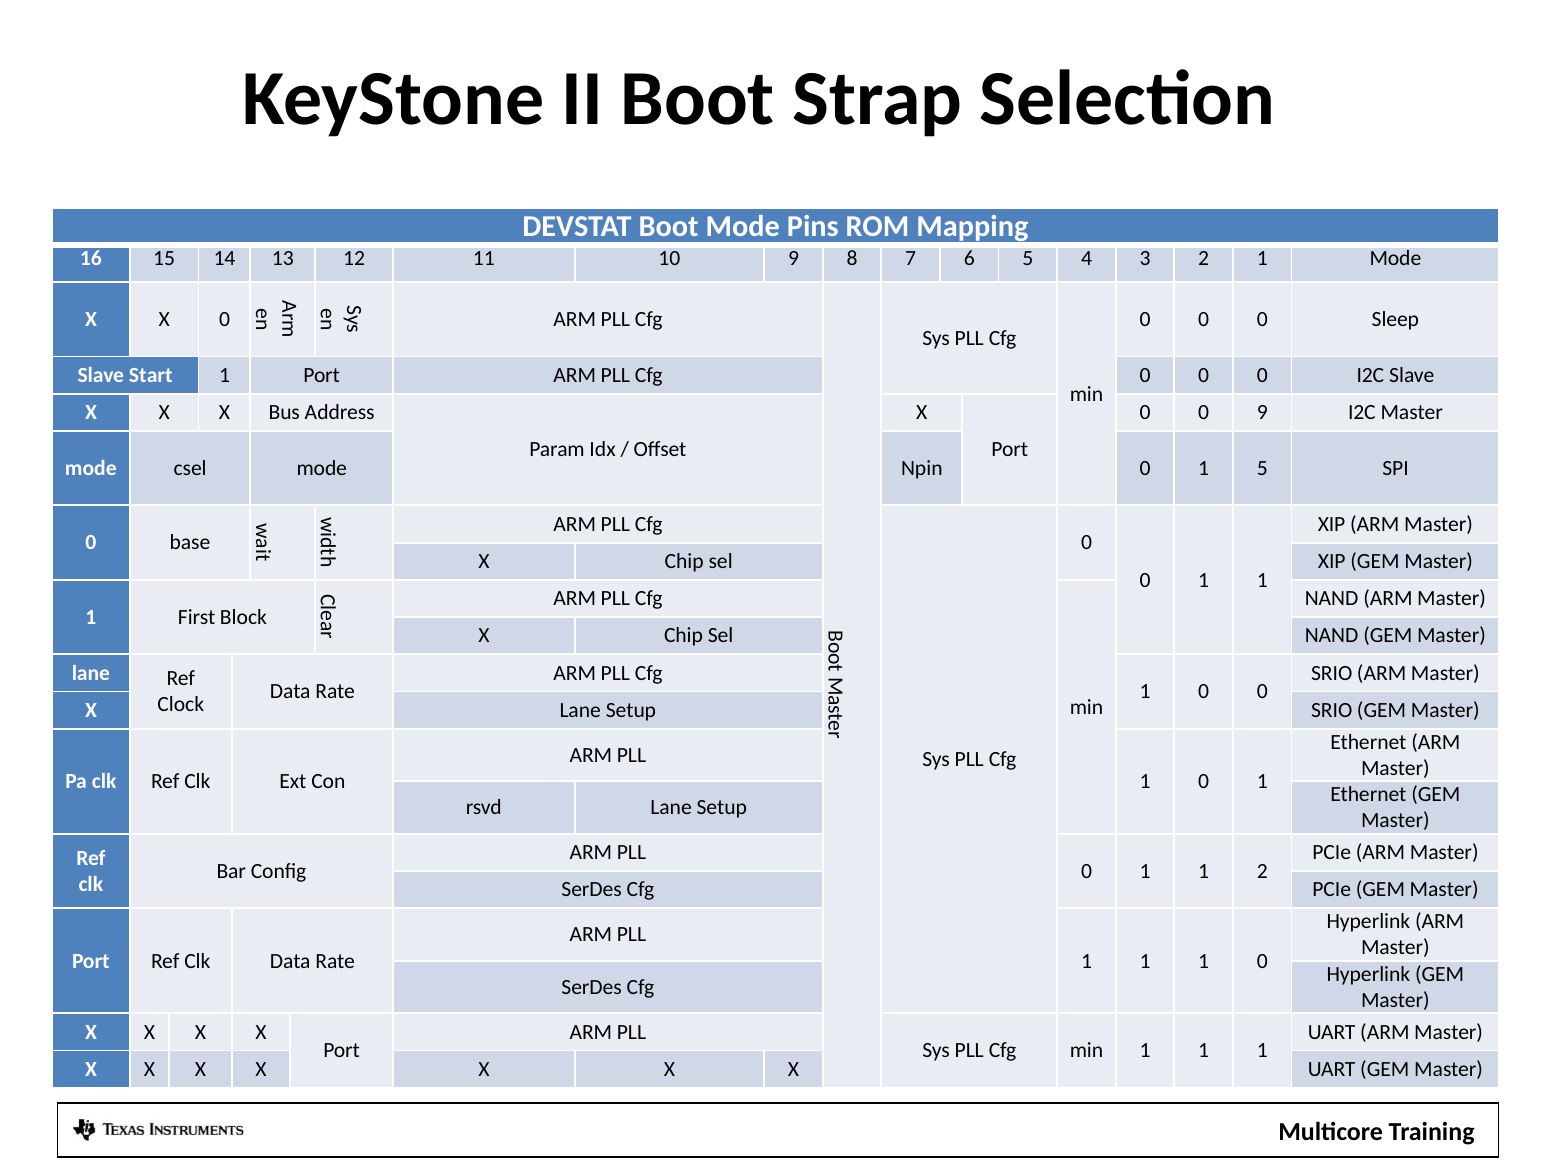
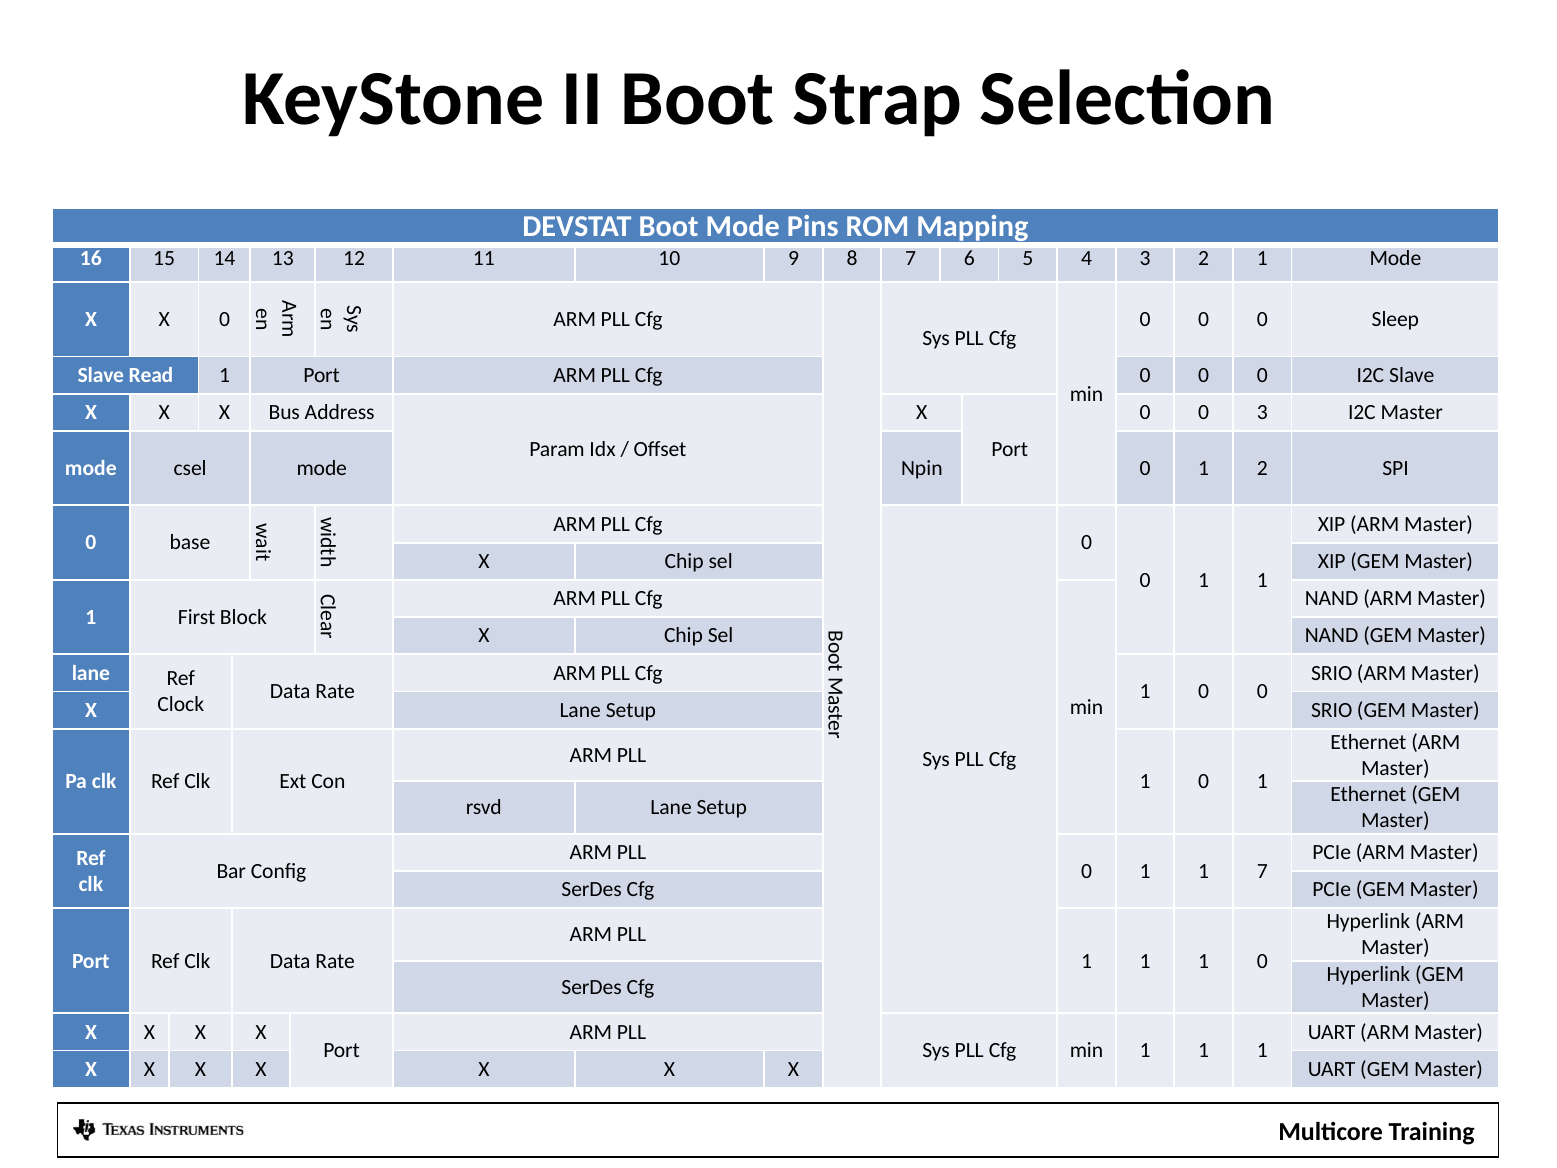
Start: Start -> Read (151, 375)
0 9: 9 -> 3 (1262, 412)
1 5: 5 -> 2 (1262, 468)
1 2: 2 -> 7 (1262, 871)
